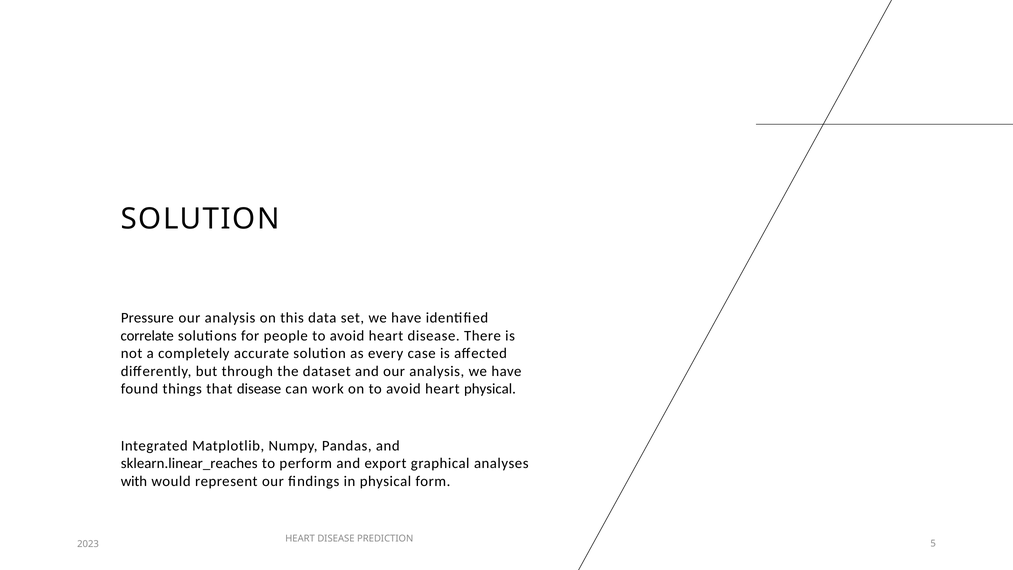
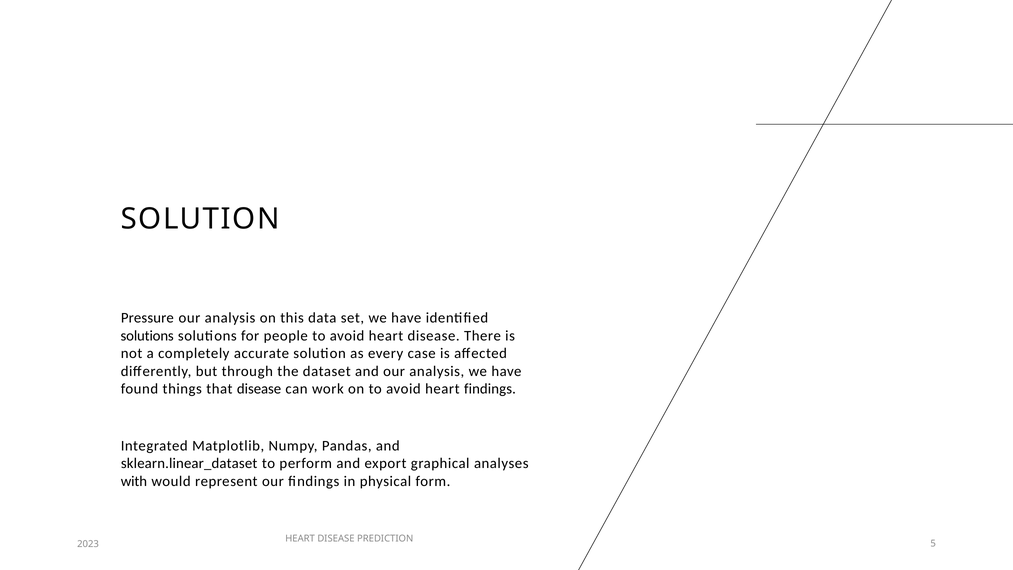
correlate: correlate -> solutions (147, 336)
heart physical: physical -> findings (490, 389)
sklearn.linear_reaches: sklearn.linear_reaches -> sklearn.linear_dataset (189, 463)
